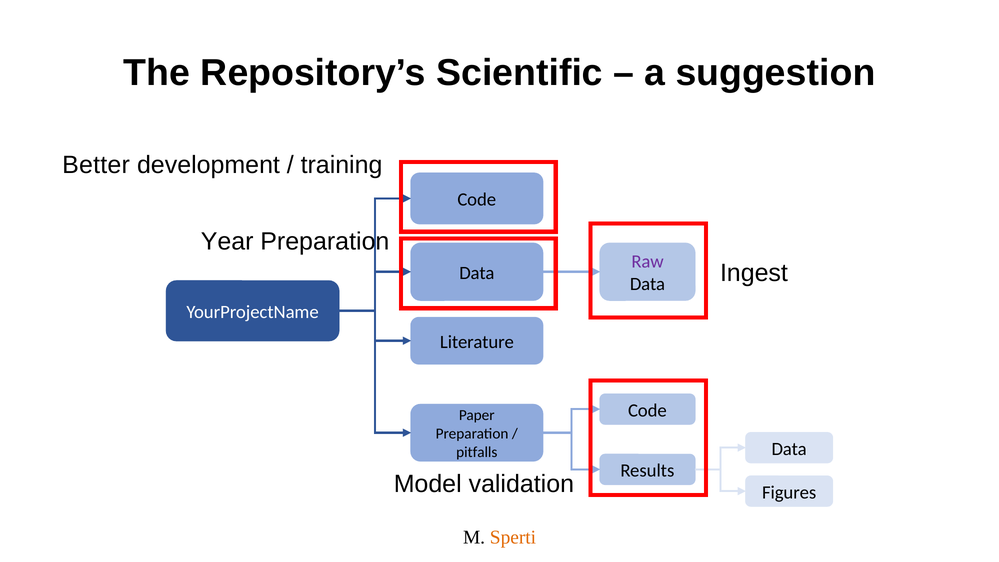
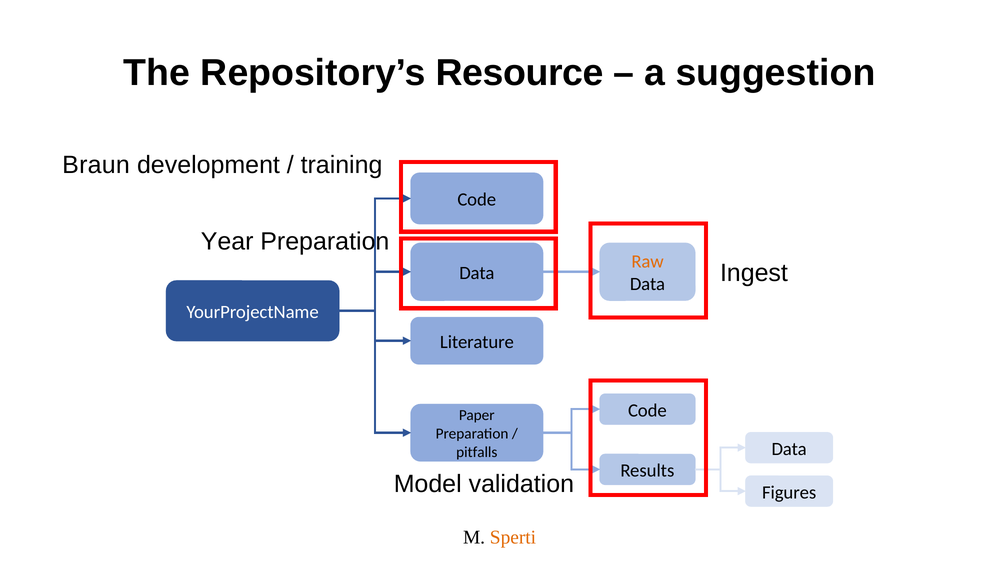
Scientific: Scientific -> Resource (520, 73)
Better: Better -> Braun (96, 165)
Raw colour: purple -> orange (648, 262)
